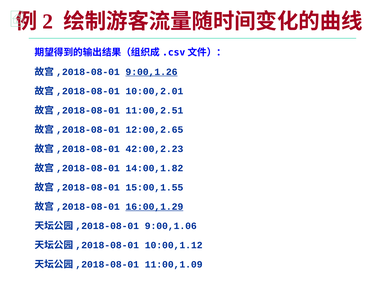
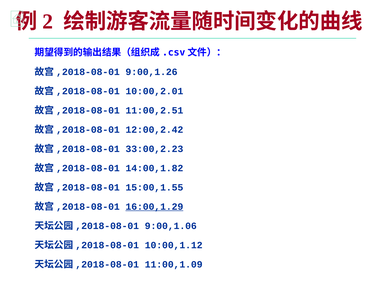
9:00,1.26 underline: present -> none (152, 72)
12:00,2.65: 12:00,2.65 -> 12:00,2.42 (154, 130)
42:00,2.23: 42:00,2.23 -> 33:00,2.23 (154, 149)
